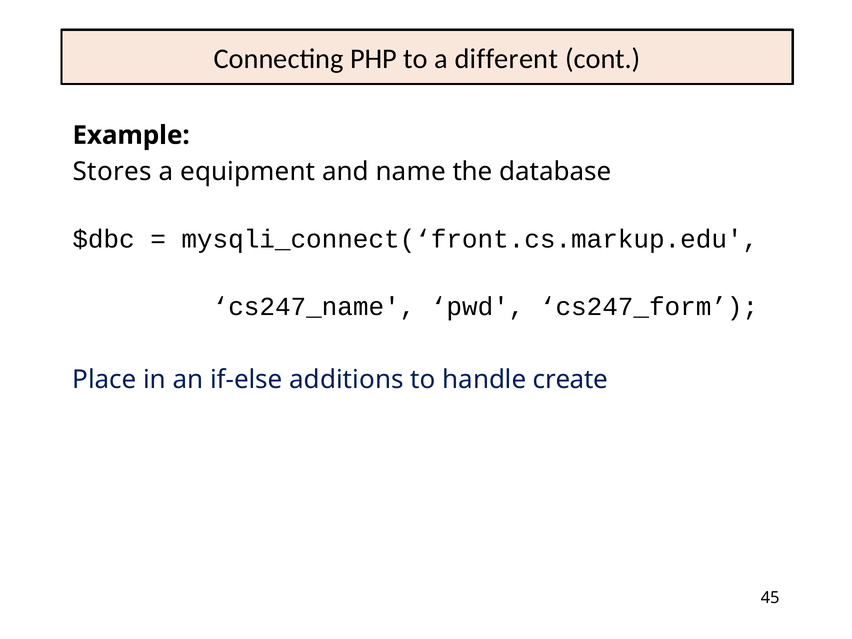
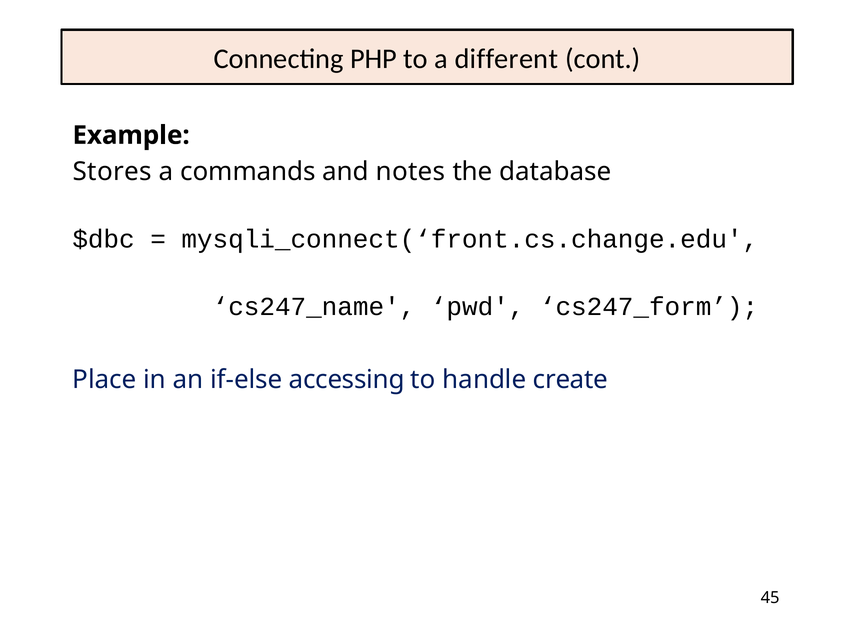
equipment: equipment -> commands (248, 172)
name: name -> notes (411, 172)
mysqli_connect(‘front.cs.markup.edu: mysqli_connect(‘front.cs.markup.edu -> mysqli_connect(‘front.cs.change.edu (470, 239)
additions: additions -> accessing (347, 380)
